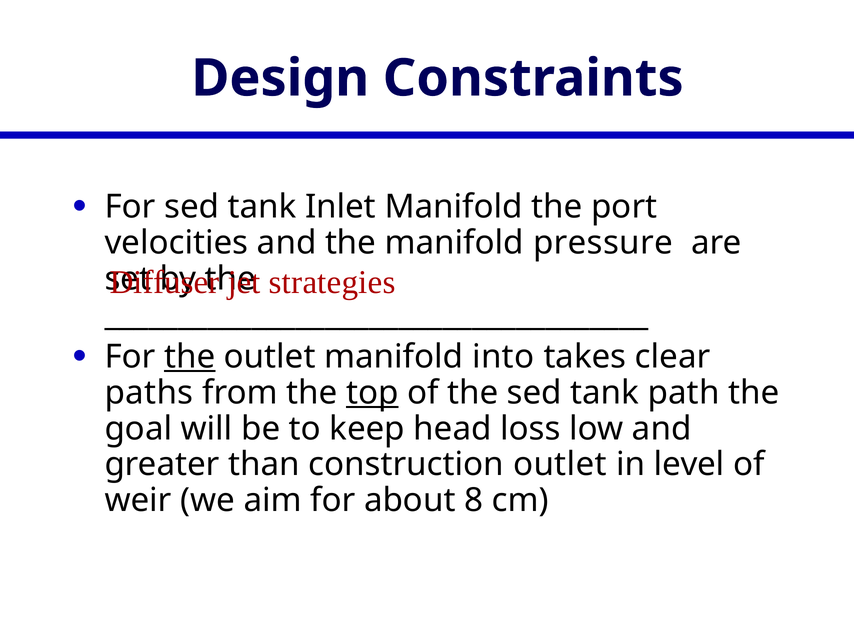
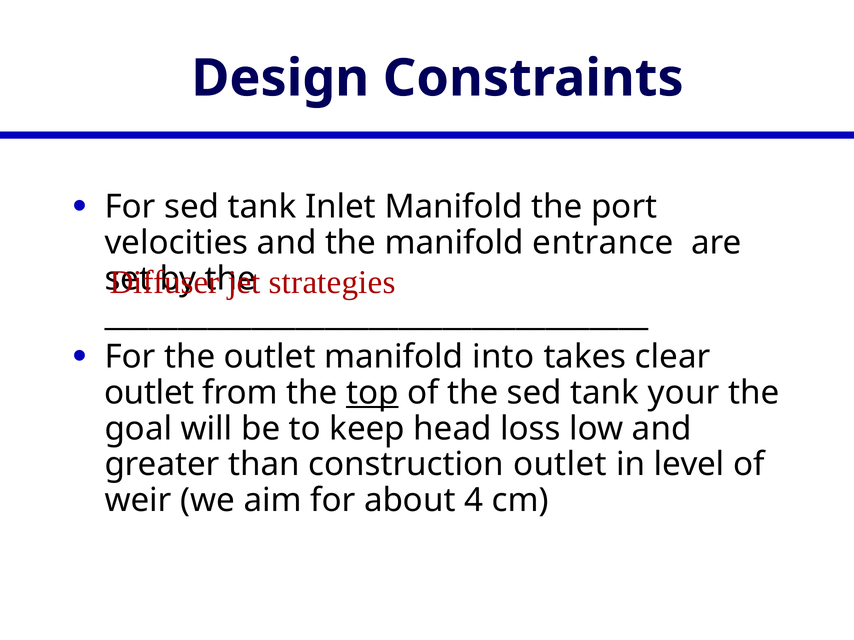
pressure: pressure -> entrance (603, 243)
the underline: present -> none (190, 357)
paths: paths -> outlet (149, 393)
path: path -> your (684, 393)
8: 8 -> 4 (474, 501)
